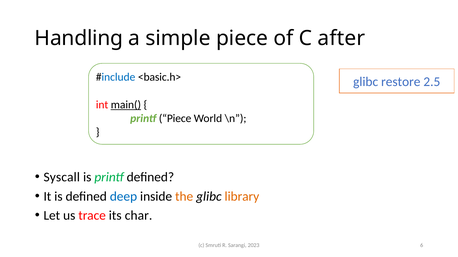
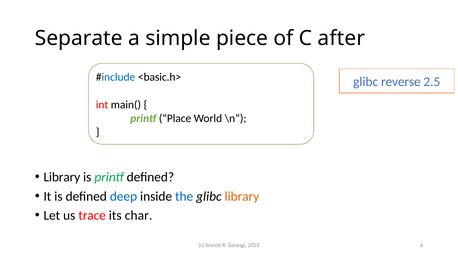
Handling: Handling -> Separate (79, 38)
restore: restore -> reverse (401, 82)
main( underline: present -> none (126, 105)
printf Piece: Piece -> Place (175, 119)
Syscall: Syscall -> Library (62, 178)
the colour: orange -> blue (184, 197)
